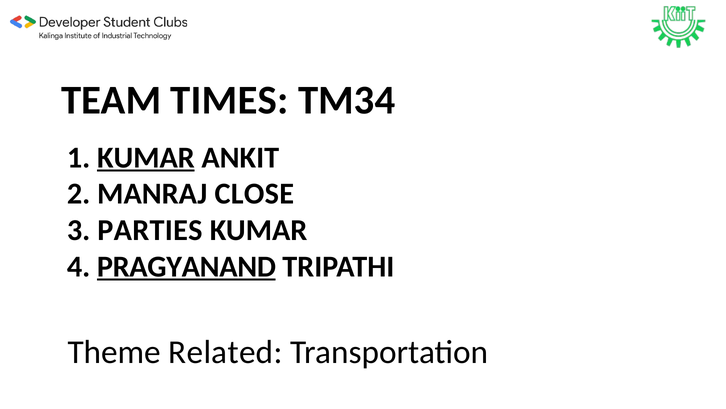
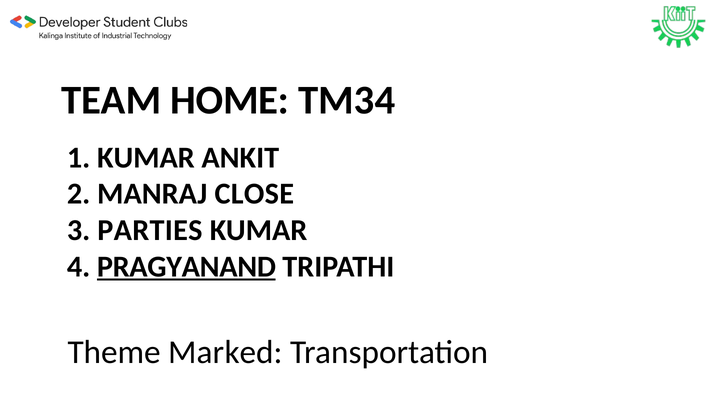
TIMES: TIMES -> HOME (230, 100)
KUMAR underline: present -> none (146, 157)
Related: Related -> Marked (226, 352)
